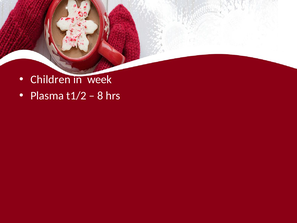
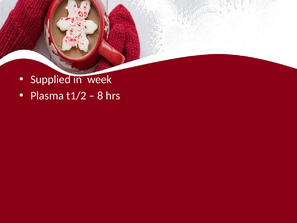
Children: Children -> Supplied (51, 79)
